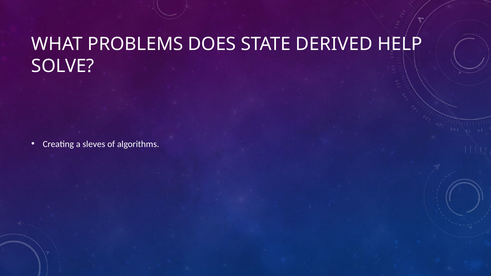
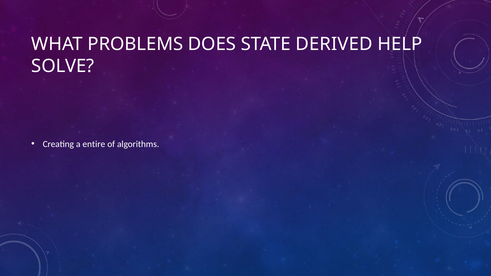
sleves: sleves -> entire (94, 144)
